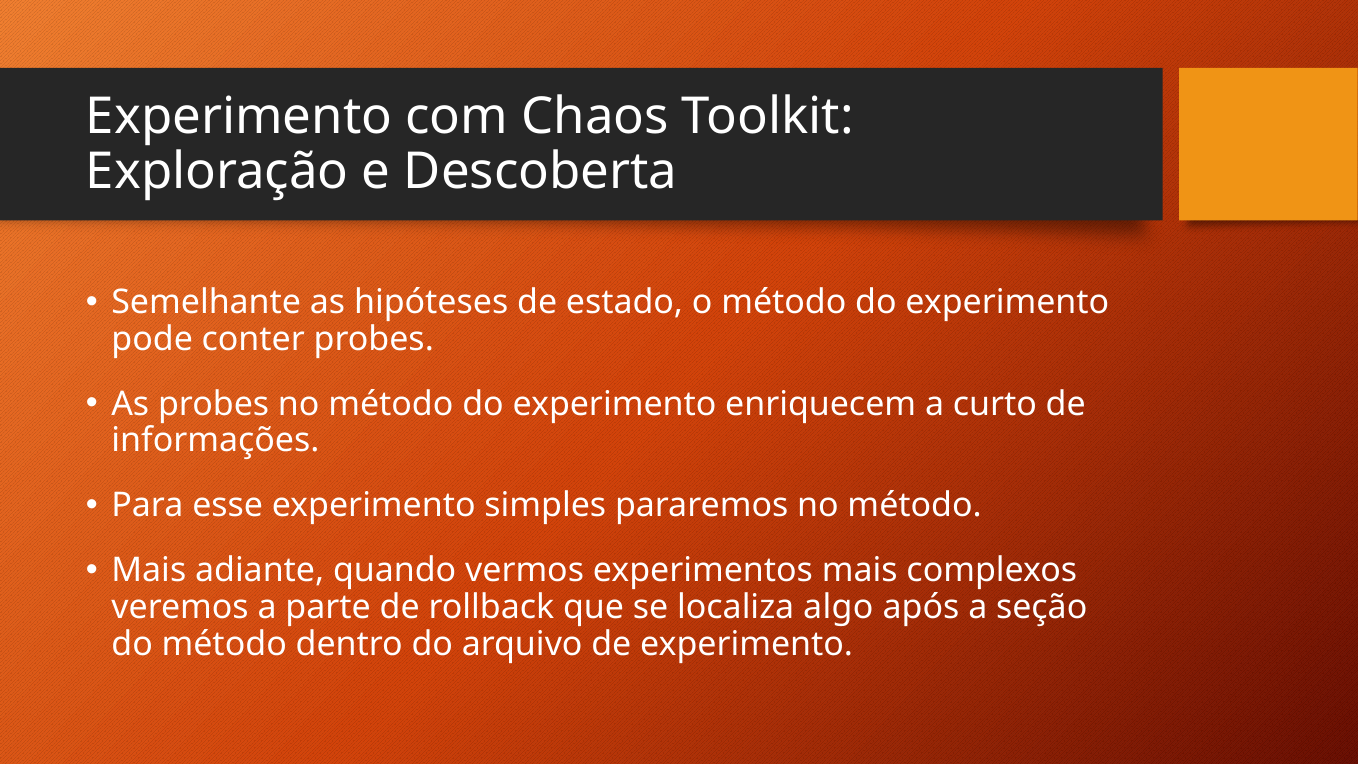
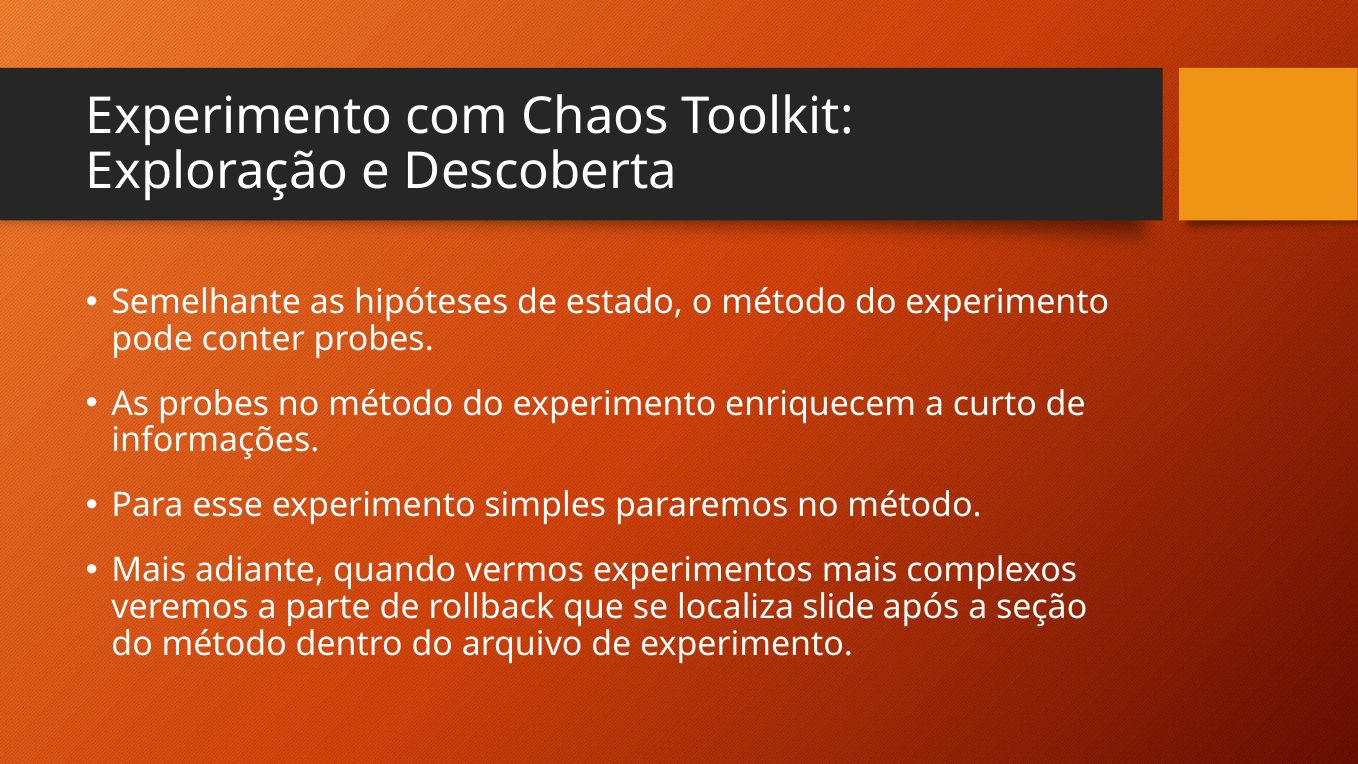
algo: algo -> slide (839, 607)
